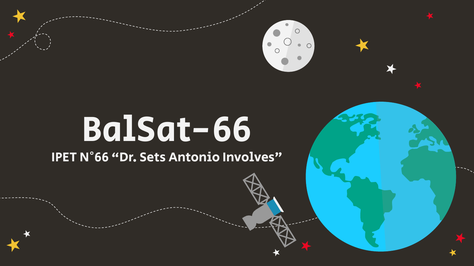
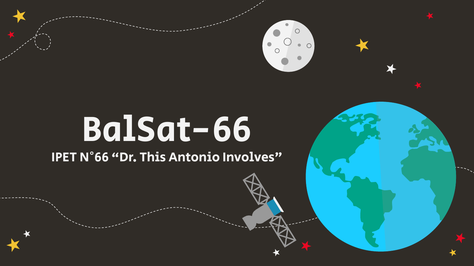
Sets: Sets -> This (153, 157)
